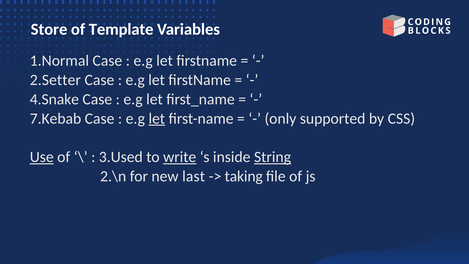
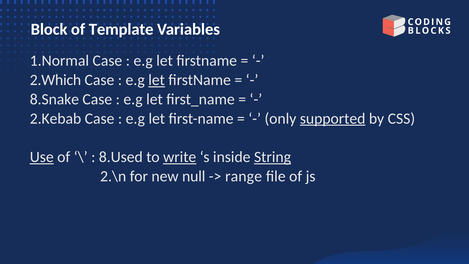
Store: Store -> Block (49, 29)
2.Setter: 2.Setter -> 2.Which (55, 80)
let underline: none -> present (157, 80)
4.Snake: 4.Snake -> 8.Snake (54, 99)
7.Kebab: 7.Kebab -> 2.Kebab (56, 118)
let underline: present -> none (157, 118)
supported underline: none -> present (333, 118)
3.Used: 3.Used -> 8.Used (121, 157)
last: last -> null (194, 176)
taking: taking -> range (244, 176)
